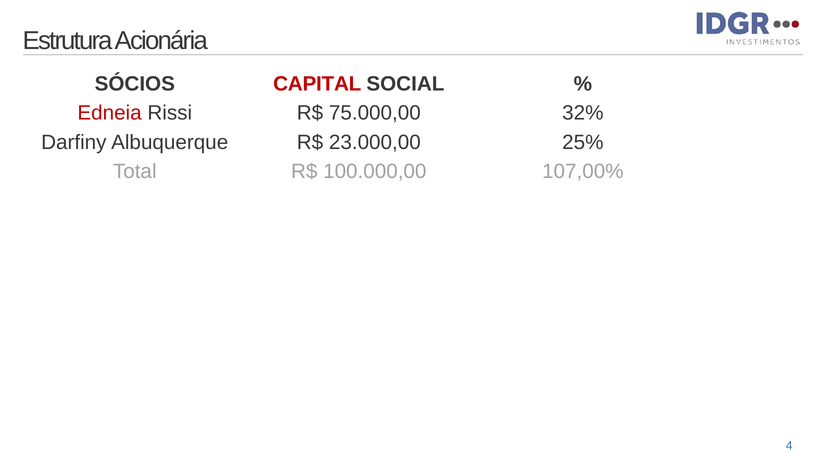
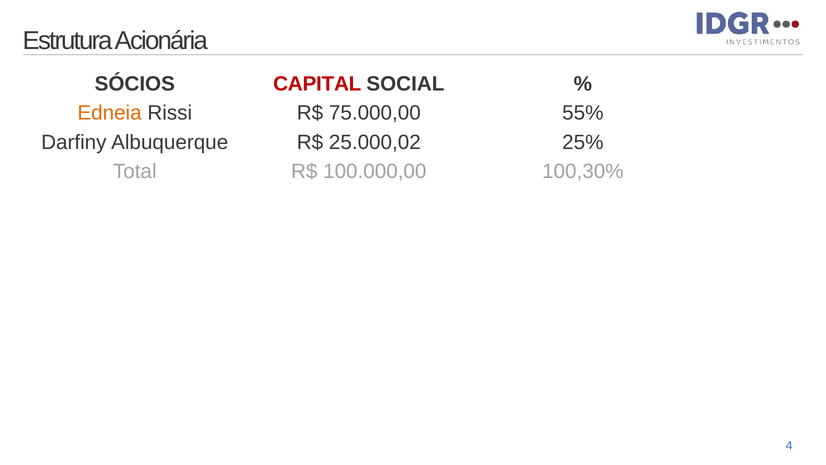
Edneia colour: red -> orange (110, 113)
32%: 32% -> 55% (583, 113)
23.000,00: 23.000,00 -> 25.000,02 (375, 142)
107,00%: 107,00% -> 100,30% (583, 171)
